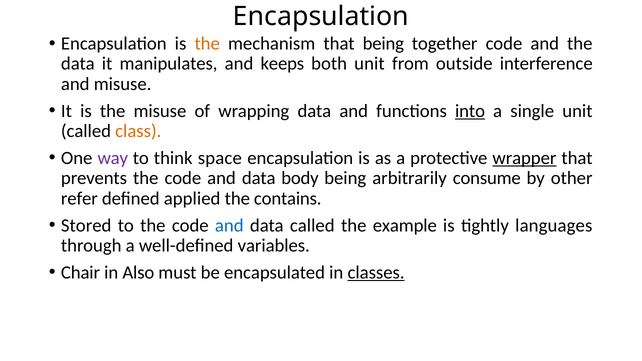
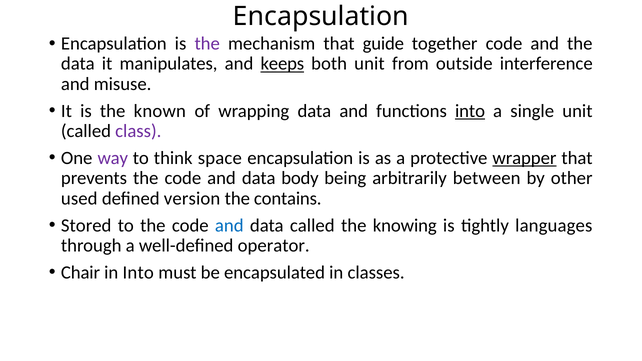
the colour: orange -> purple (207, 44)
that being: being -> guide (383, 44)
keeps underline: none -> present (282, 64)
the misuse: misuse -> known (160, 111)
class colour: orange -> purple (138, 131)
consume: consume -> between (487, 178)
refer: refer -> used (79, 199)
applied: applied -> version (192, 199)
example: example -> knowing (405, 225)
variables: variables -> operator (274, 246)
in Also: Also -> Into (138, 273)
classes underline: present -> none (376, 273)
